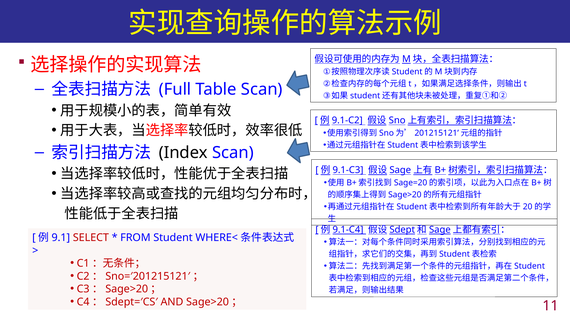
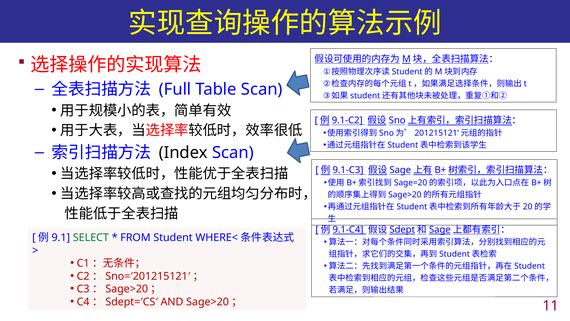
SELECT colour: red -> green (91, 237)
